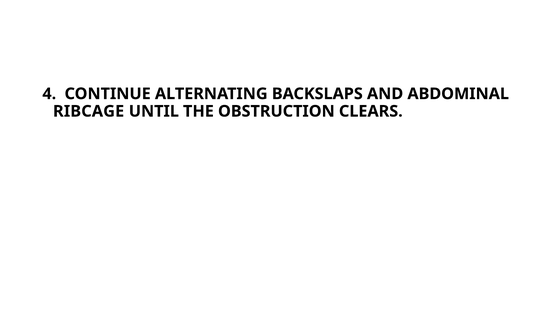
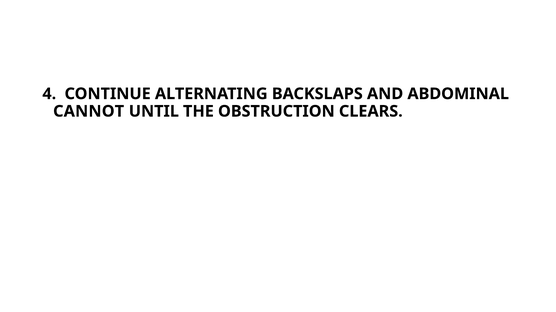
RIBCAGE: RIBCAGE -> CANNOT (89, 112)
